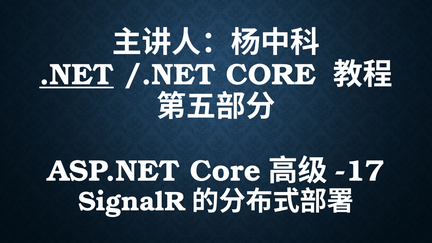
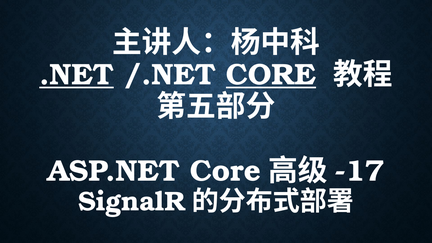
CORE underline: none -> present (271, 75)
